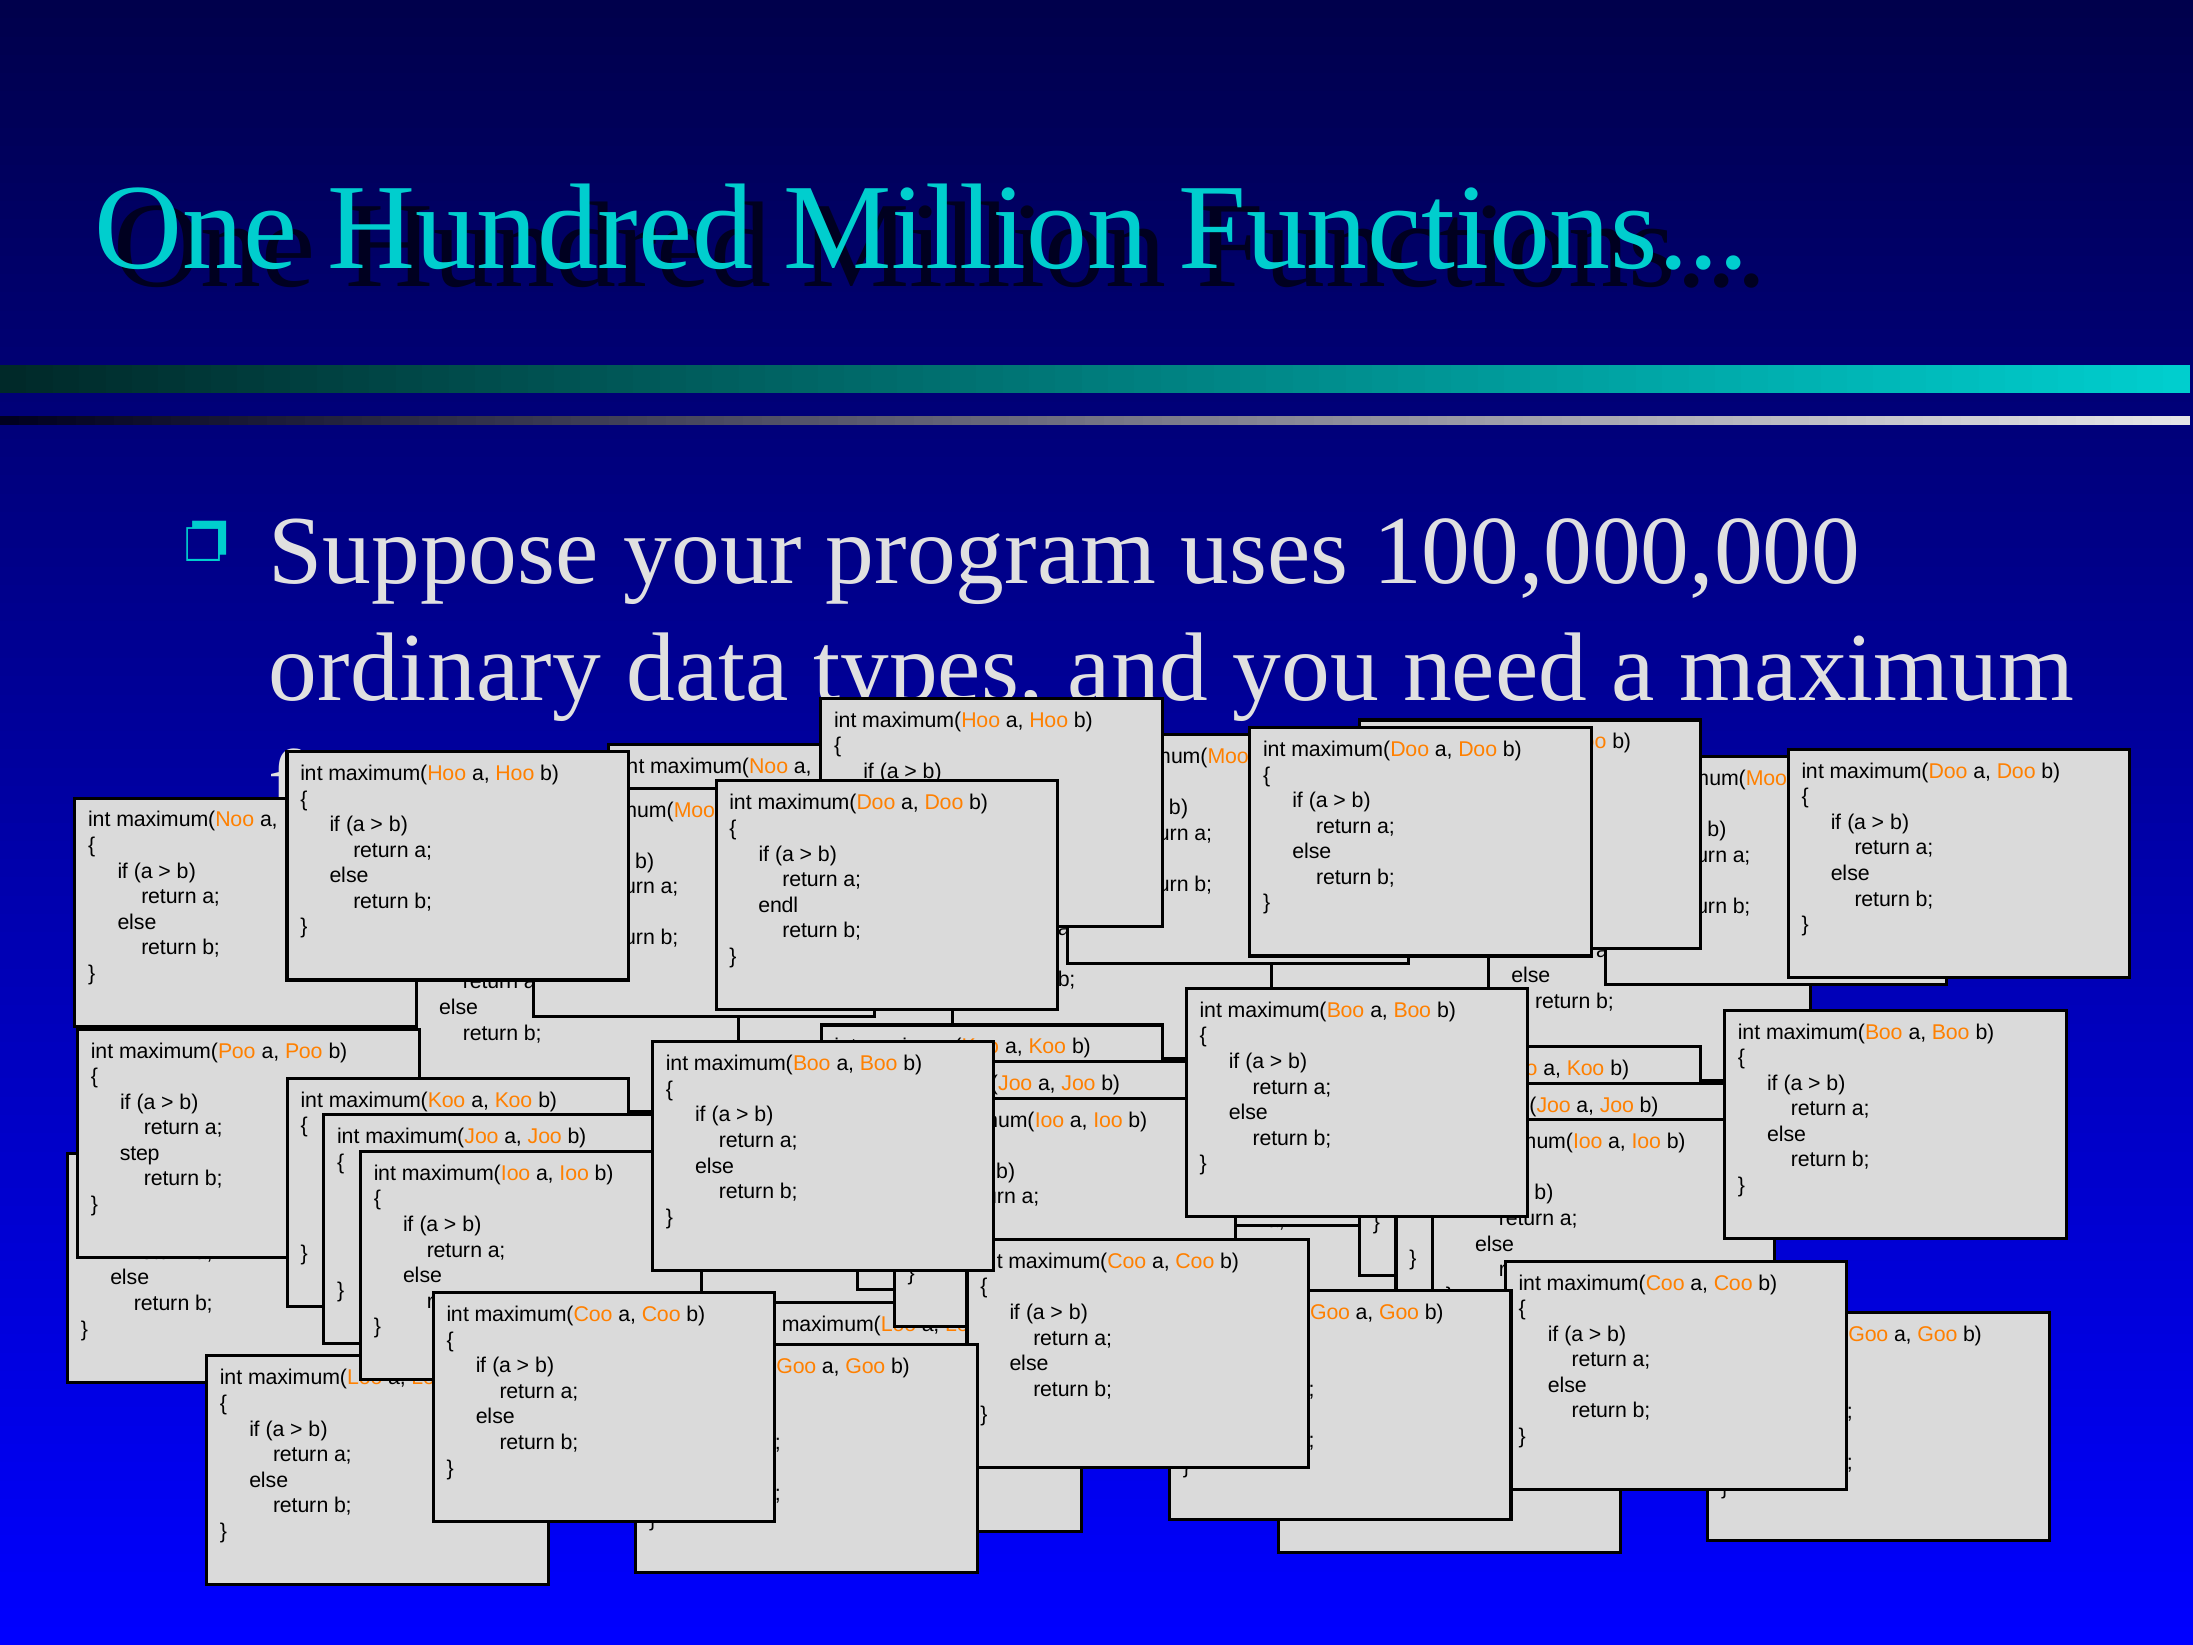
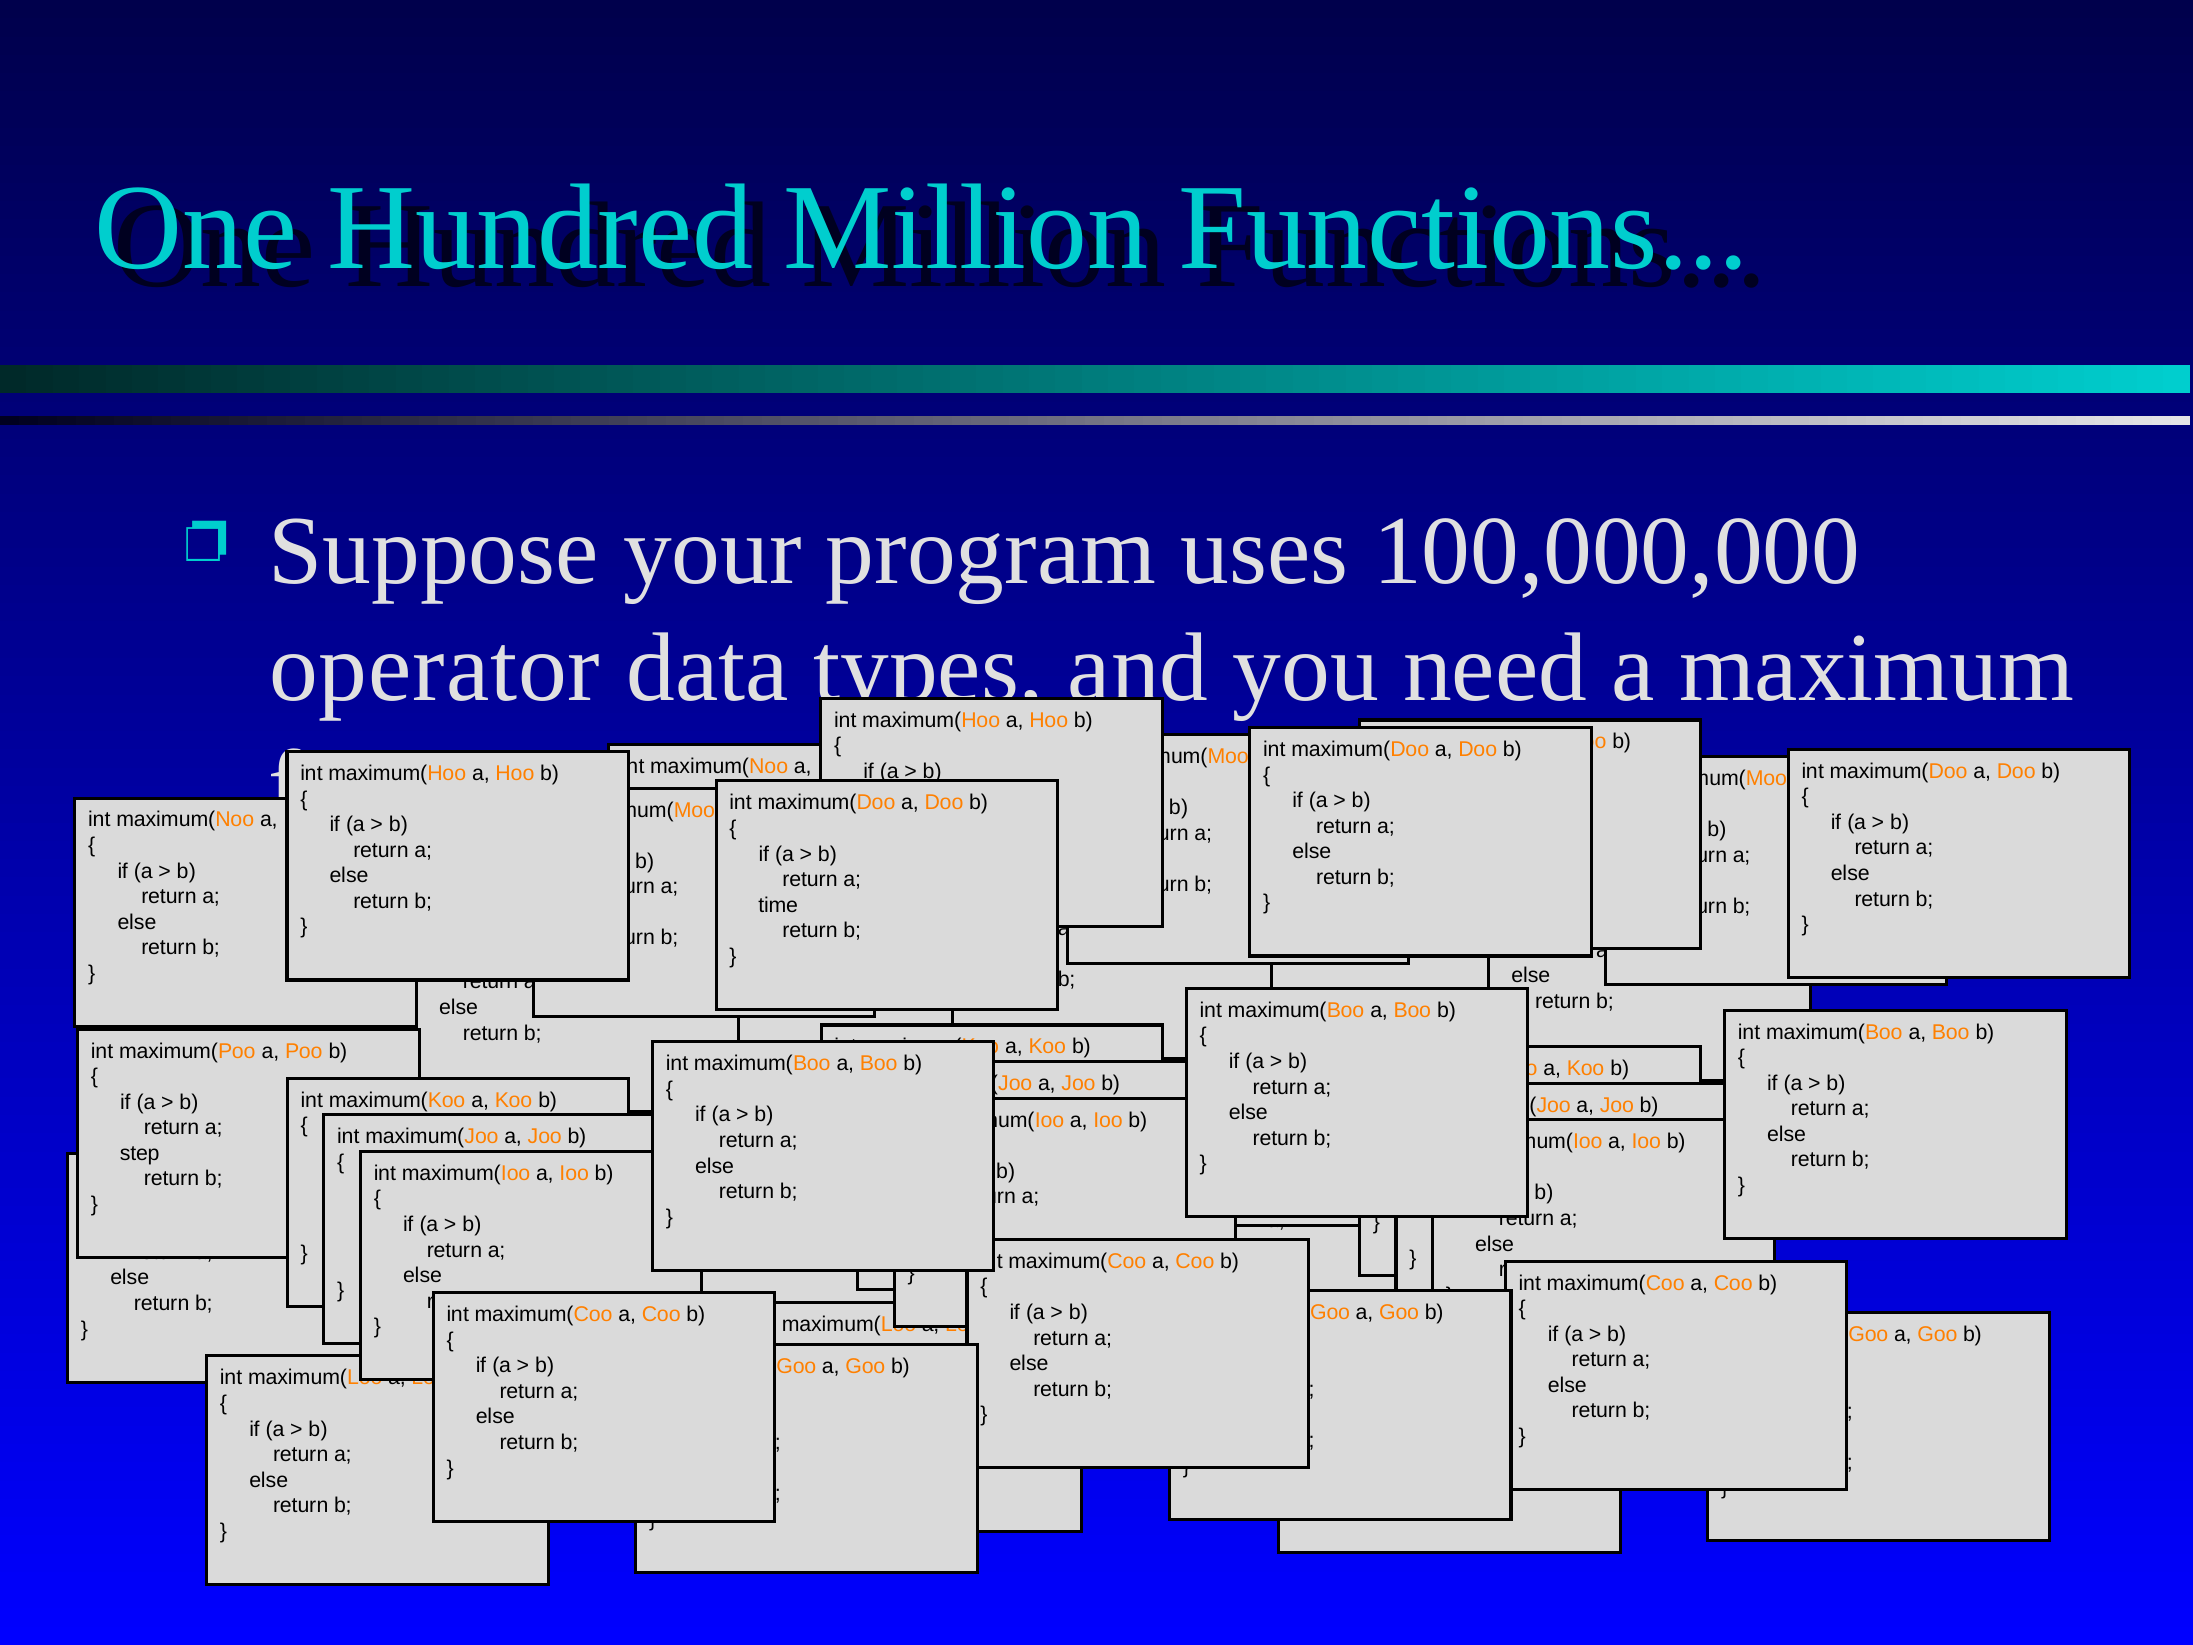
ordinary: ordinary -> operator (435, 668)
endl: endl -> time (778, 905)
